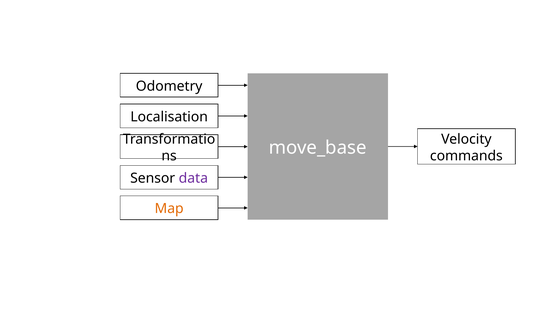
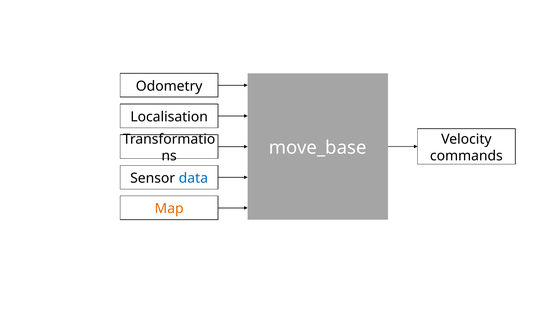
data colour: purple -> blue (193, 178)
